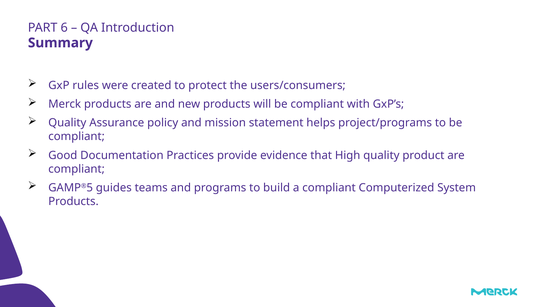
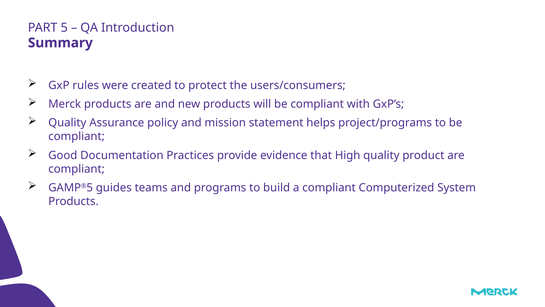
6: 6 -> 5 (64, 28)
